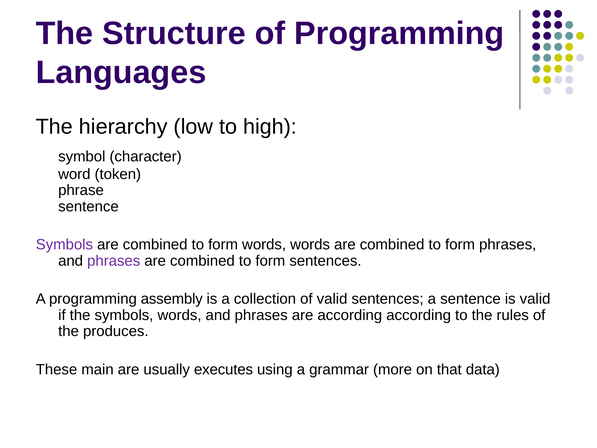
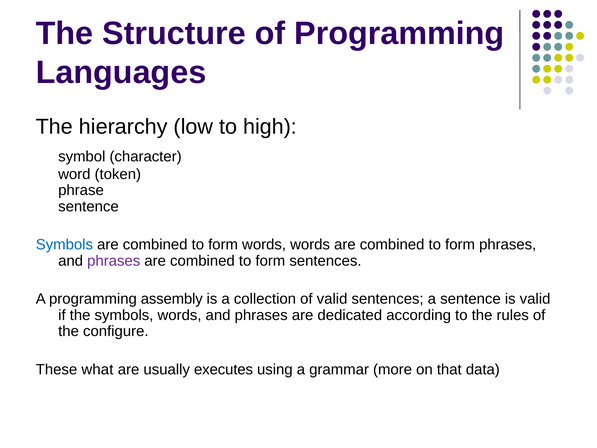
Symbols colour: purple -> blue (64, 244)
are according: according -> dedicated (350, 315)
produces: produces -> configure (116, 331)
main: main -> what (97, 369)
